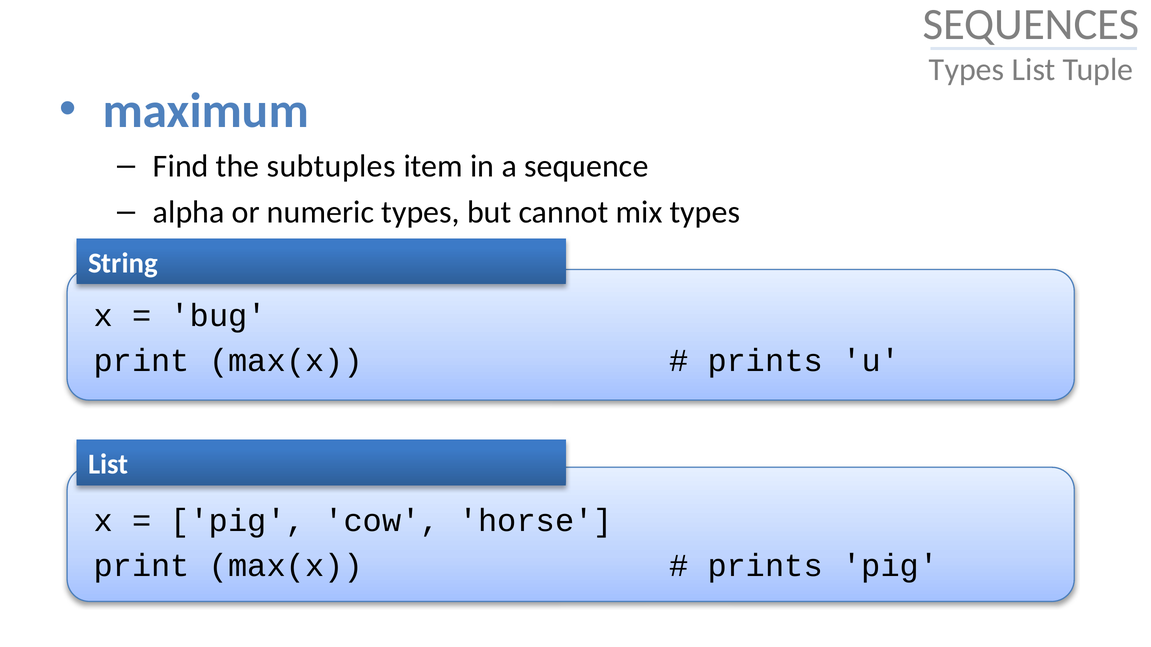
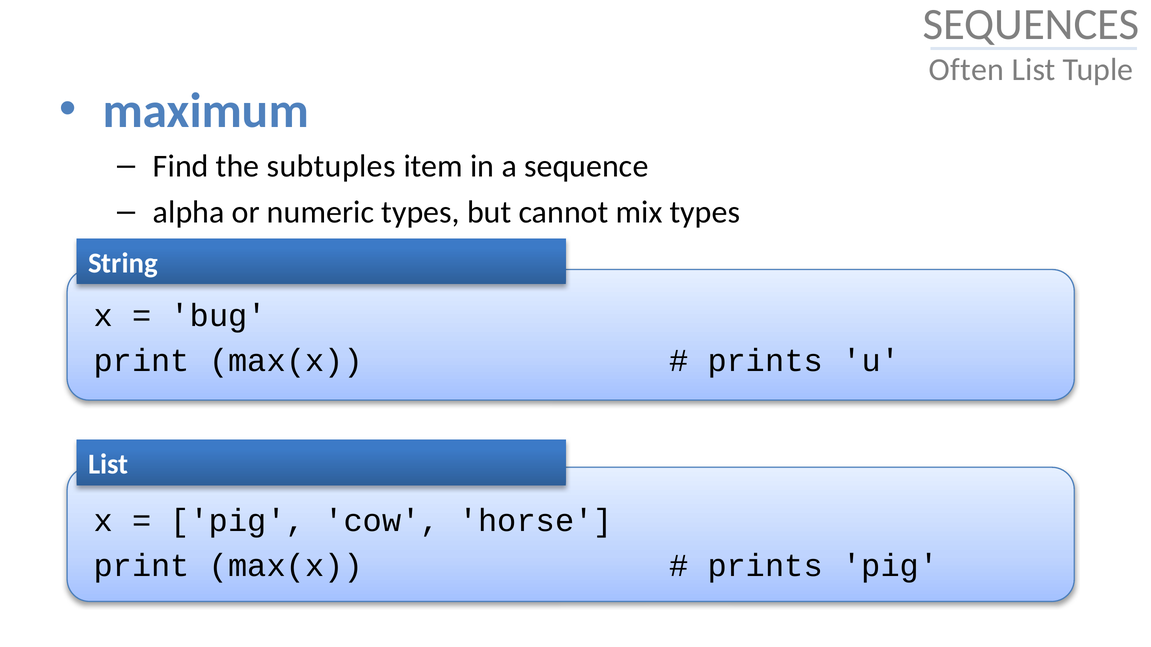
Types: Types -> Often (967, 70)
